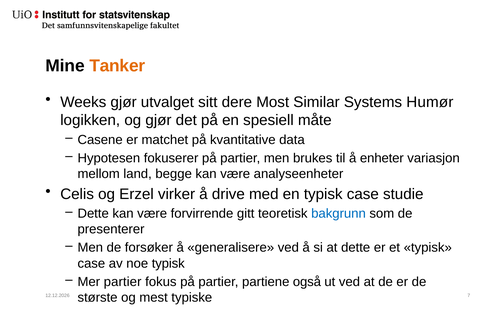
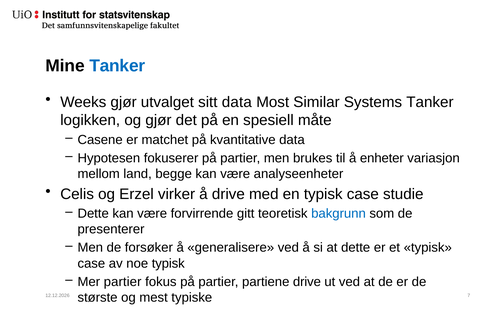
Tanker colour: orange -> blue (117, 66)
sitt dere: dere -> data (237, 102)
Systems Humør: Humør -> Tanker (430, 102)
partiene også: også -> drive (307, 282)
